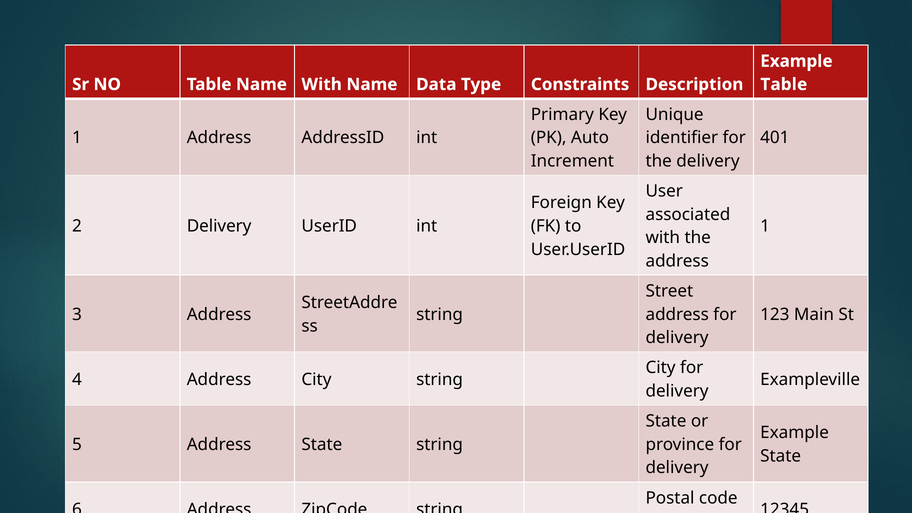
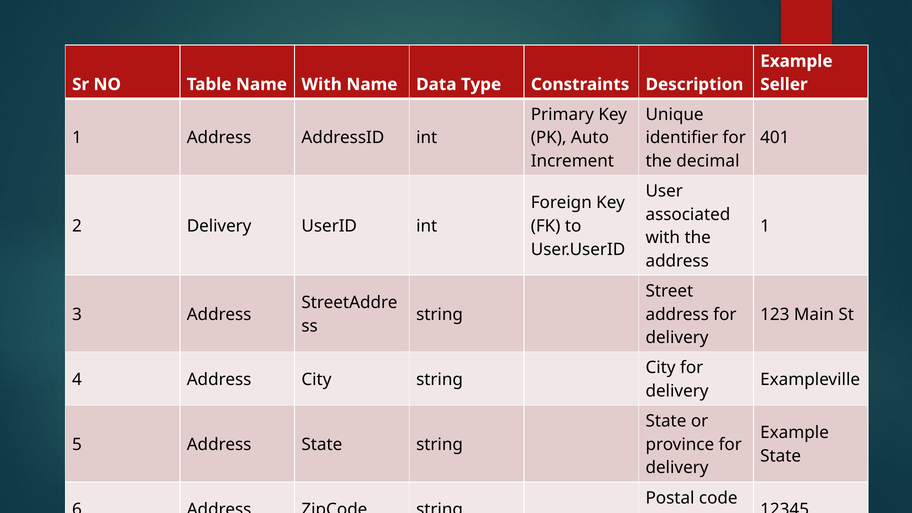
Table: Table -> Seller (784, 84)
the delivery: delivery -> decimal (708, 161)
